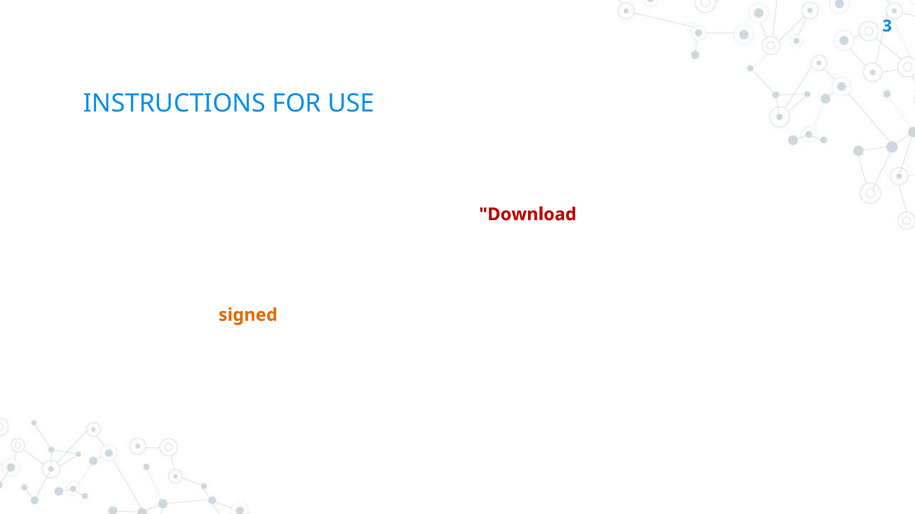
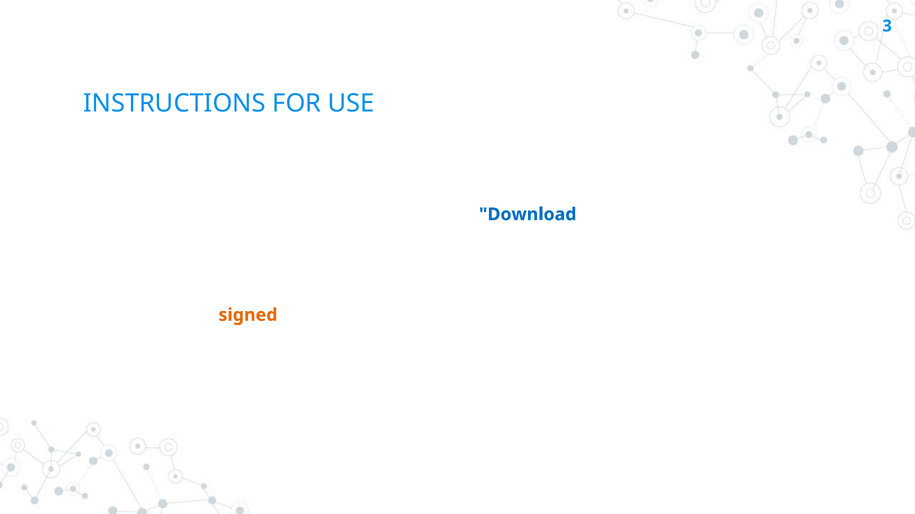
Download colour: red -> blue (528, 215)
